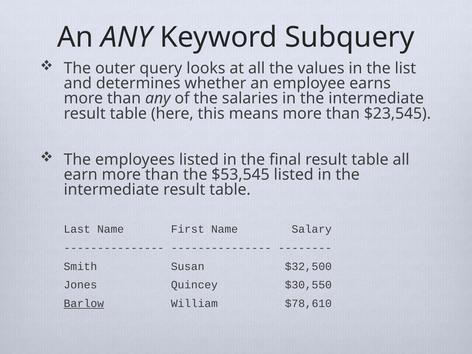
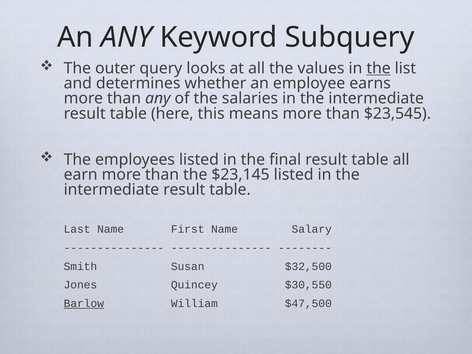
the underline: none -> present (379, 68)
$53,545: $53,545 -> $23,145 (241, 175)
$78,610: $78,610 -> $47,500 (308, 304)
